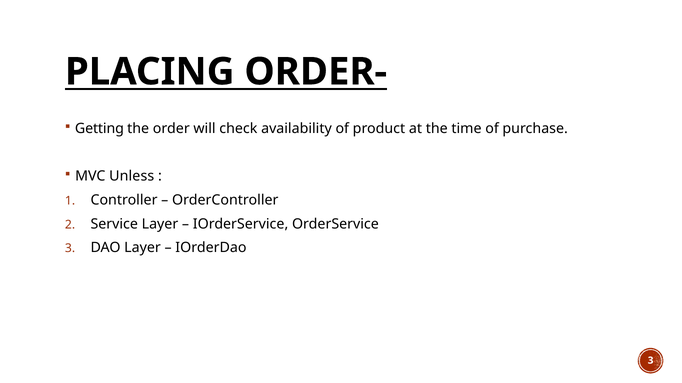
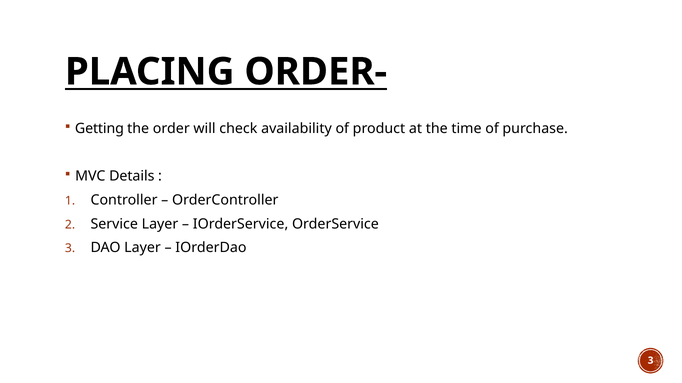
Unless: Unless -> Details (132, 177)
